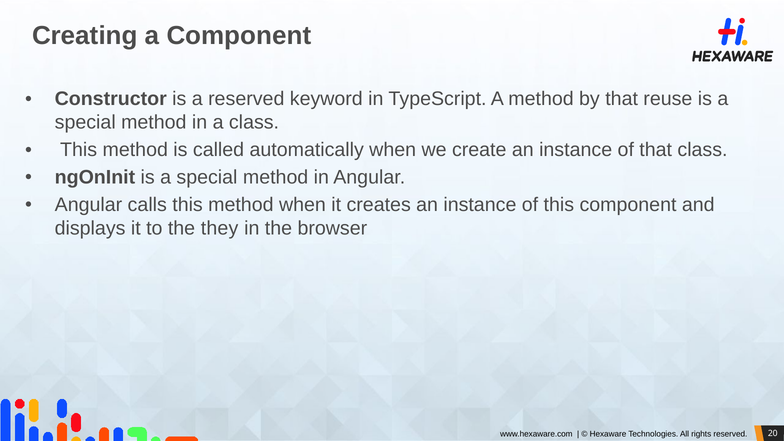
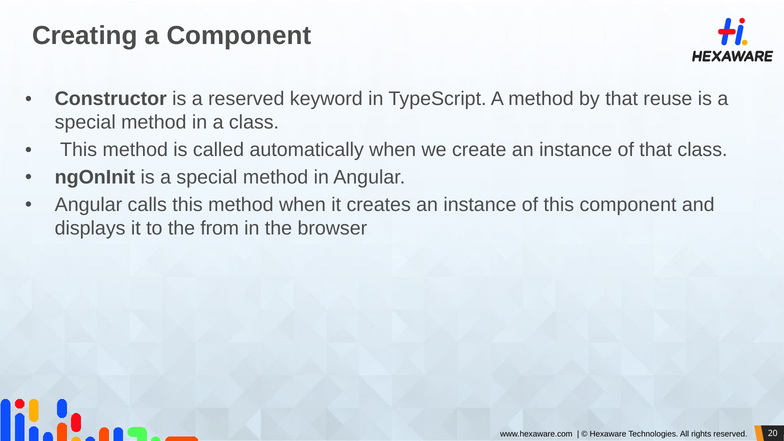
they: they -> from (220, 228)
